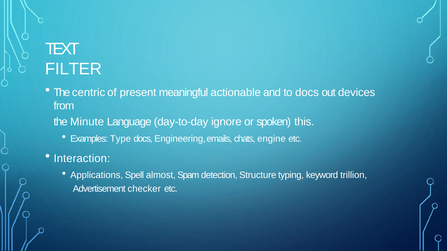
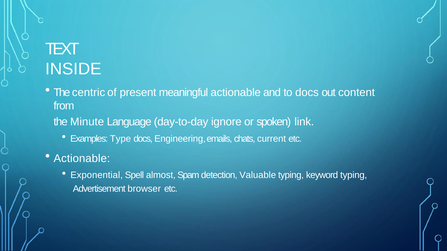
FILTER: FILTER -> INSIDE (73, 69)
devices: devices -> content (357, 93)
this: this -> link (304, 122)
engine: engine -> current (272, 139)
Interaction: Interaction -> Actionable (82, 159)
Applications: Applications -> Exponential (97, 176)
Structure: Structure -> Valuable (258, 176)
keyword trillion: trillion -> typing (354, 176)
checker: checker -> browser (144, 189)
